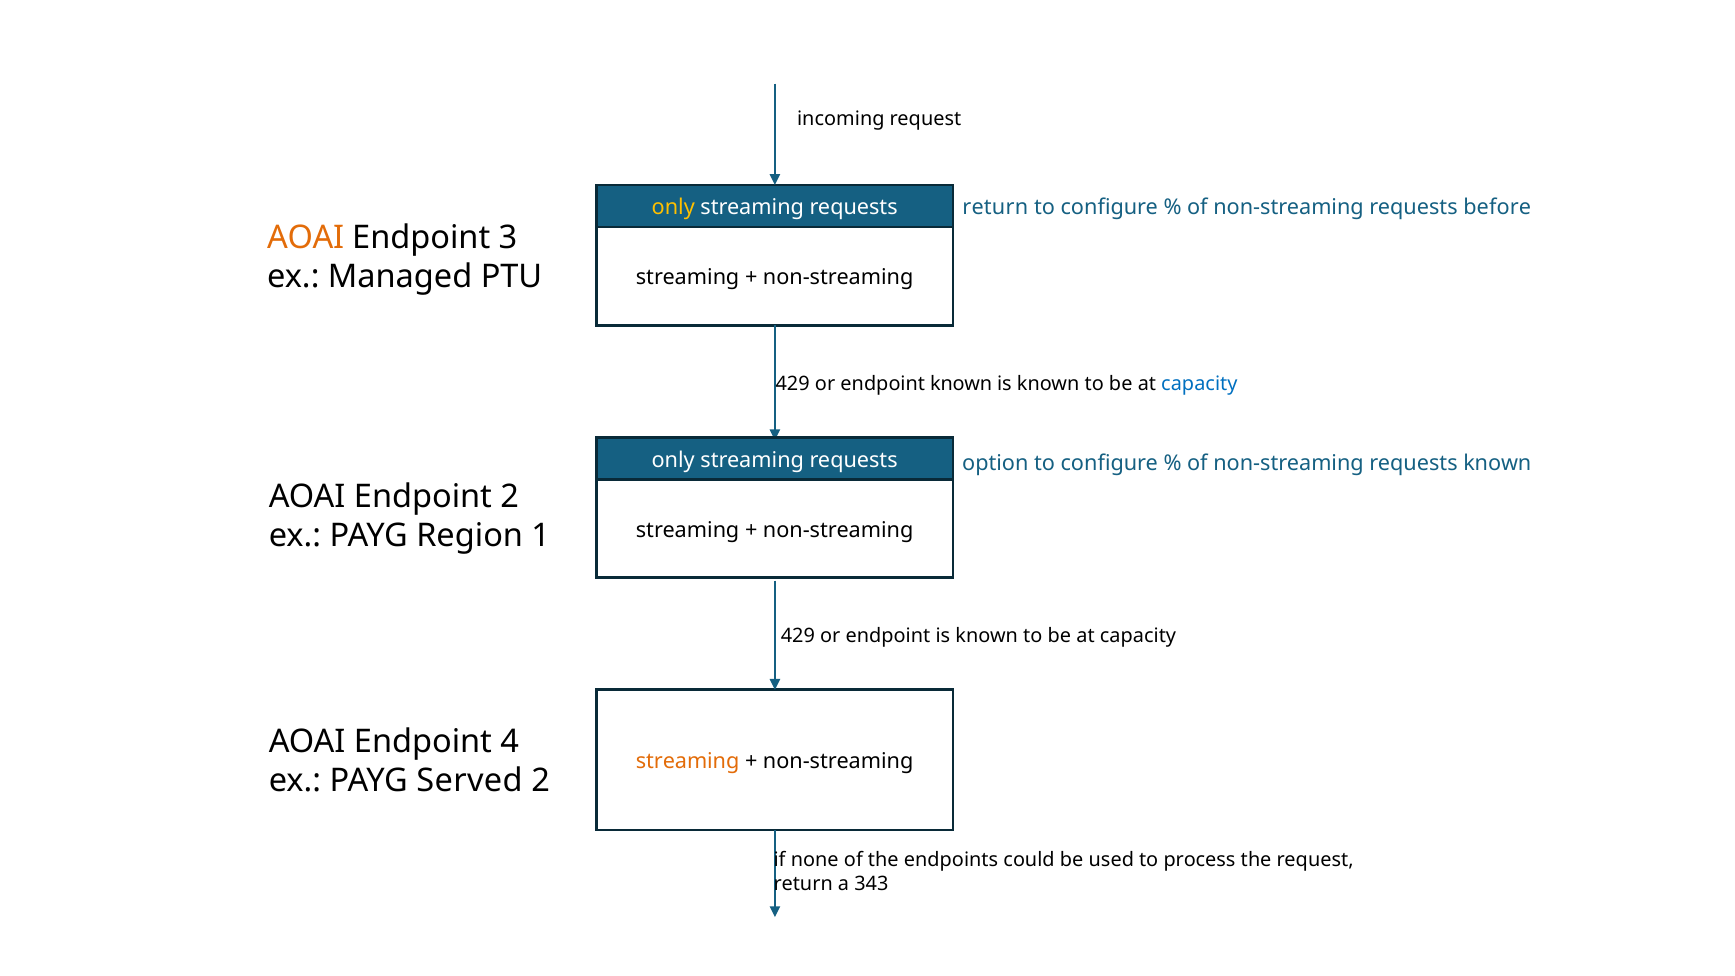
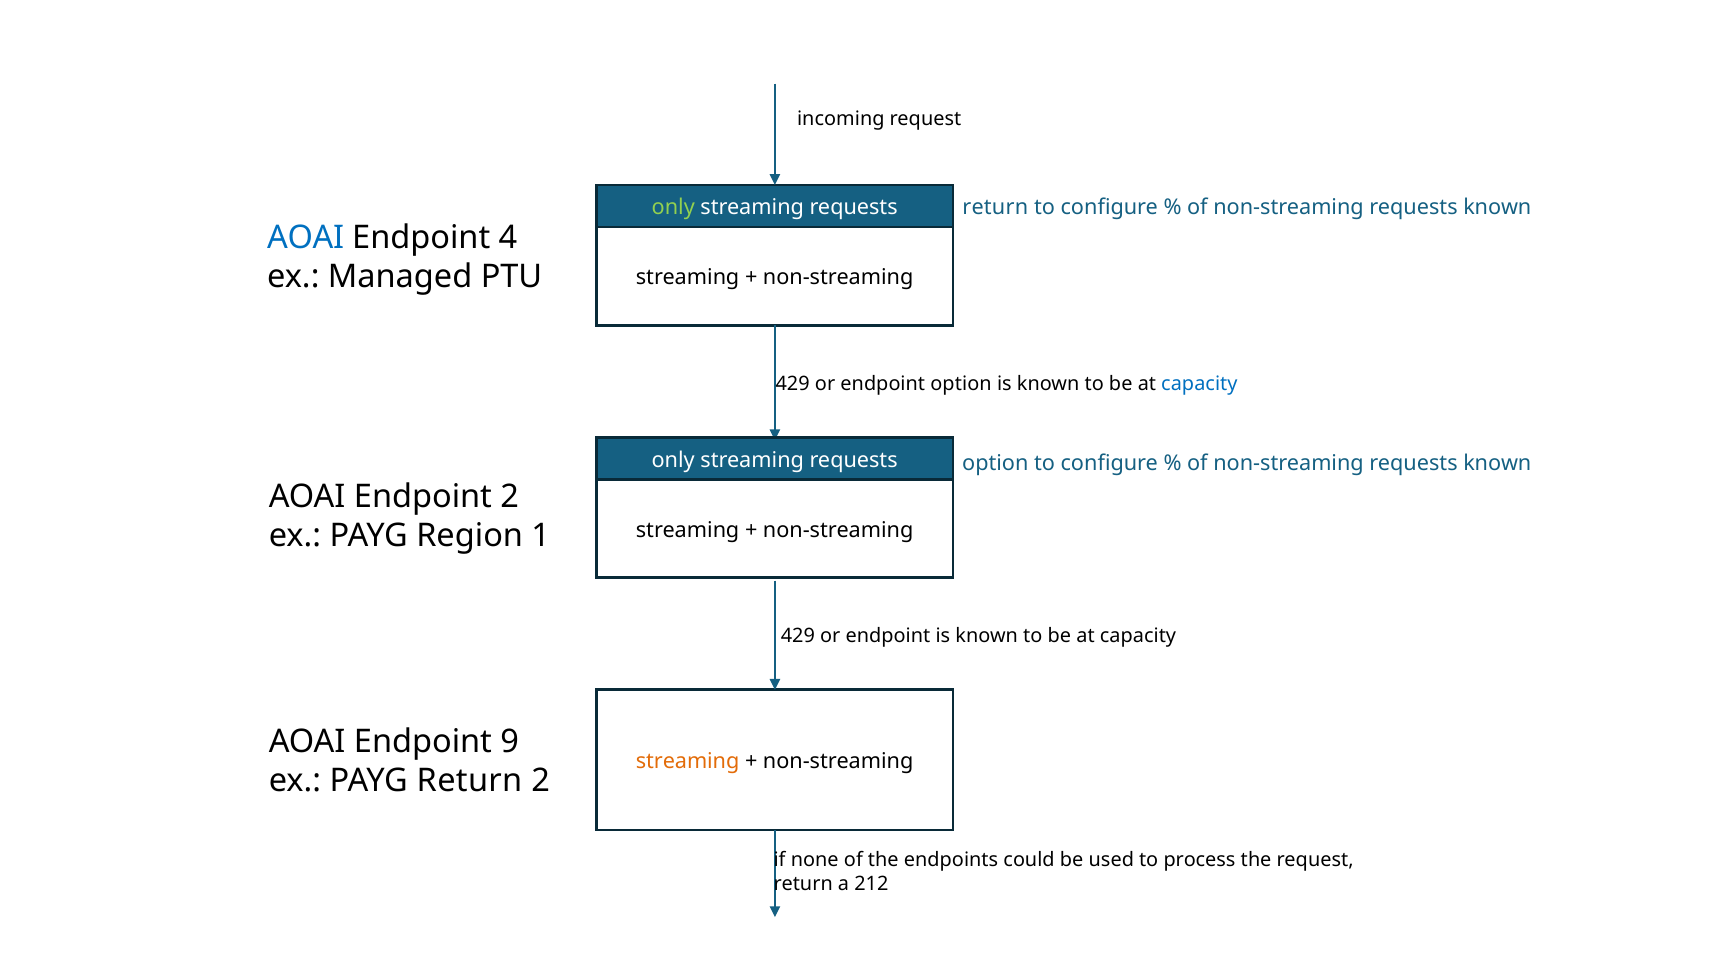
only colour: yellow -> light green (673, 207)
before: before -> known (1497, 207)
AOAI colour: orange -> blue (306, 237)
3: 3 -> 4 (508, 237)
endpoint known: known -> option (961, 384)
4: 4 -> 9 (510, 742)
PAYG Served: Served -> Return (470, 781)
343: 343 -> 212 (871, 884)
